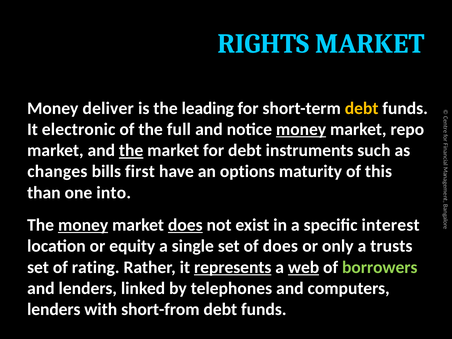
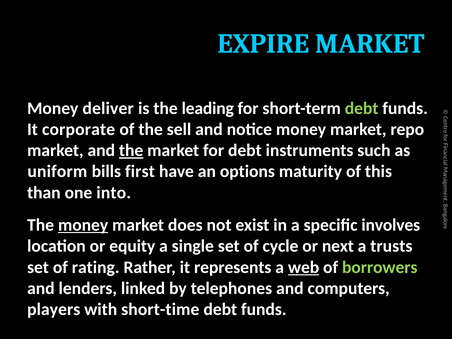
RIGHTS: RIGHTS -> EXPIRE (263, 44)
debt colour: yellow -> light green (362, 108)
electronic: electronic -> corporate (79, 129)
full: full -> sell (179, 129)
money underline: present -> none (301, 129)
changes: changes -> uniform (57, 172)
does underline: present -> none (185, 225)
interest: interest -> involves (391, 225)
of does: does -> cycle (280, 246)
only: only -> next (338, 246)
represents underline: present -> none (233, 267)
lenders: lenders -> players (54, 309)
short-from: short-from -> short-time (160, 309)
